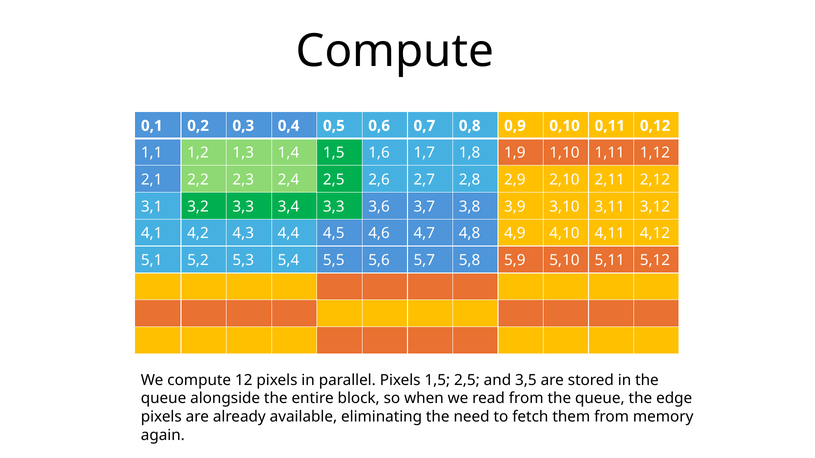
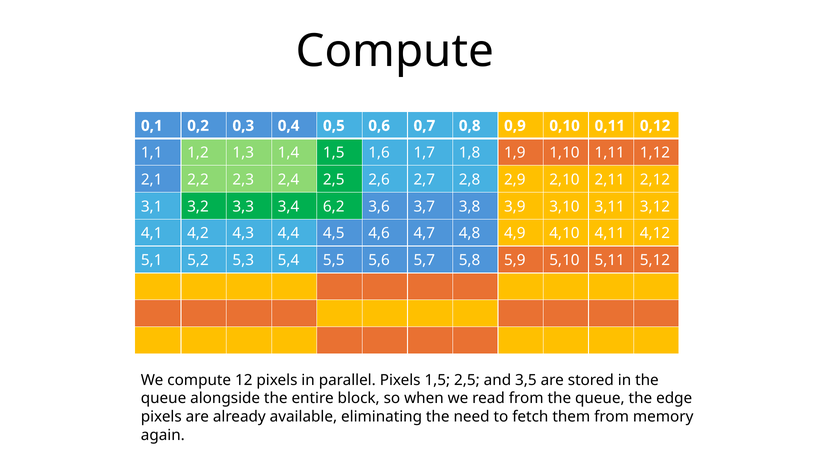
3,4 3,3: 3,3 -> 6,2 (334, 207)
